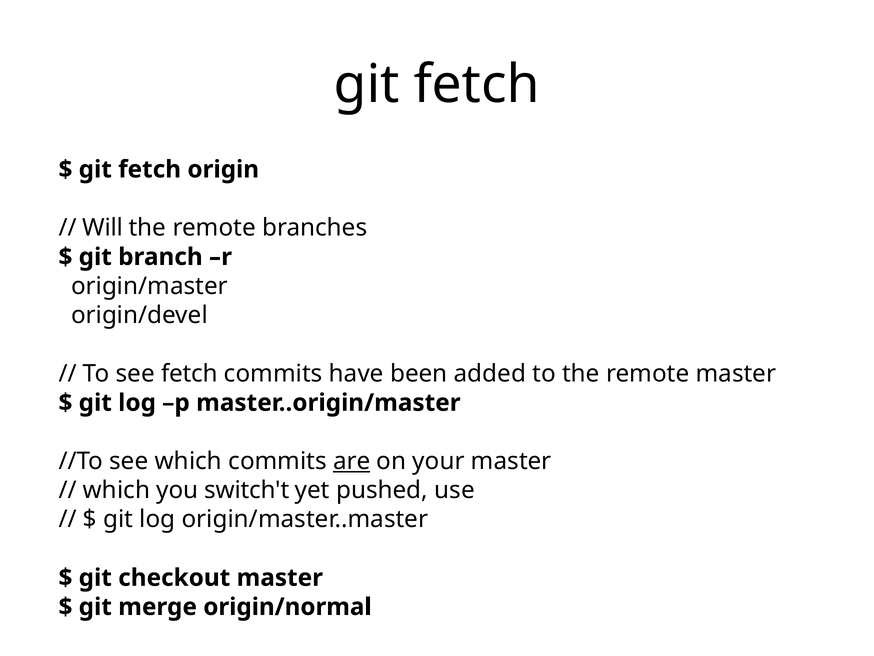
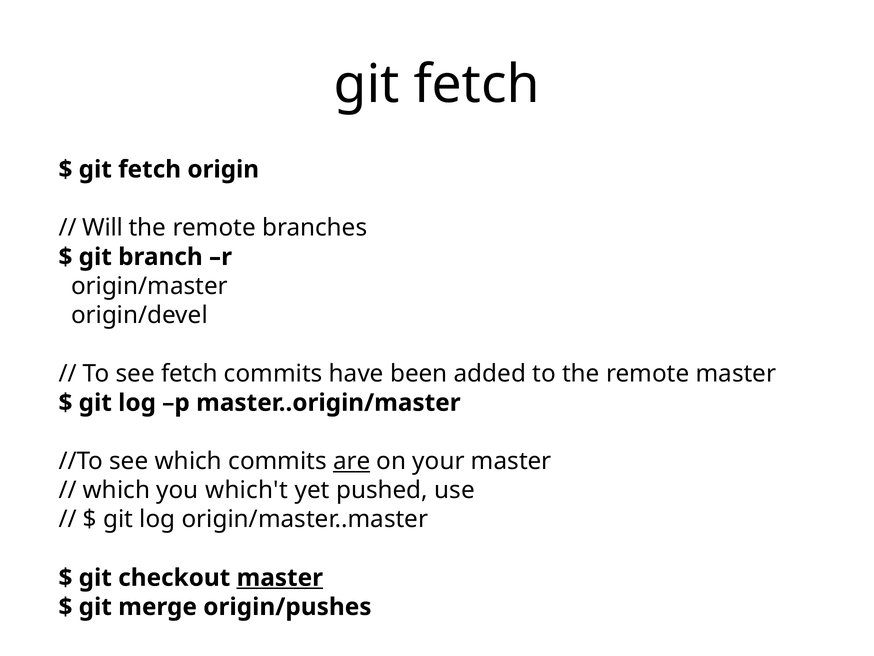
switch't: switch't -> which't (247, 490)
master underline: none -> present (280, 577)
origin/normal: origin/normal -> origin/pushes (287, 607)
